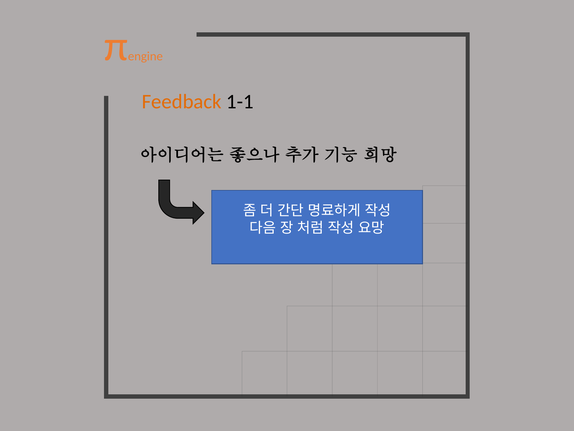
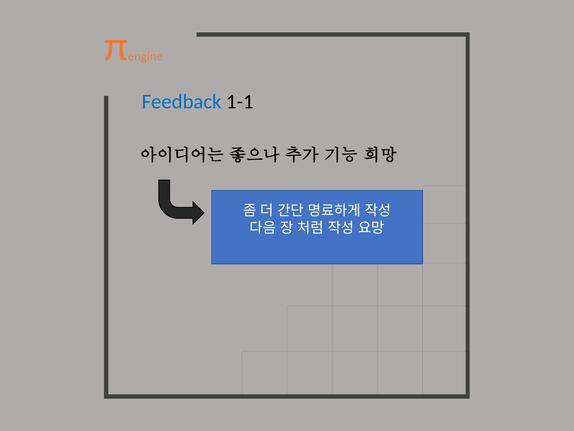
Feedback colour: orange -> blue (182, 102)
